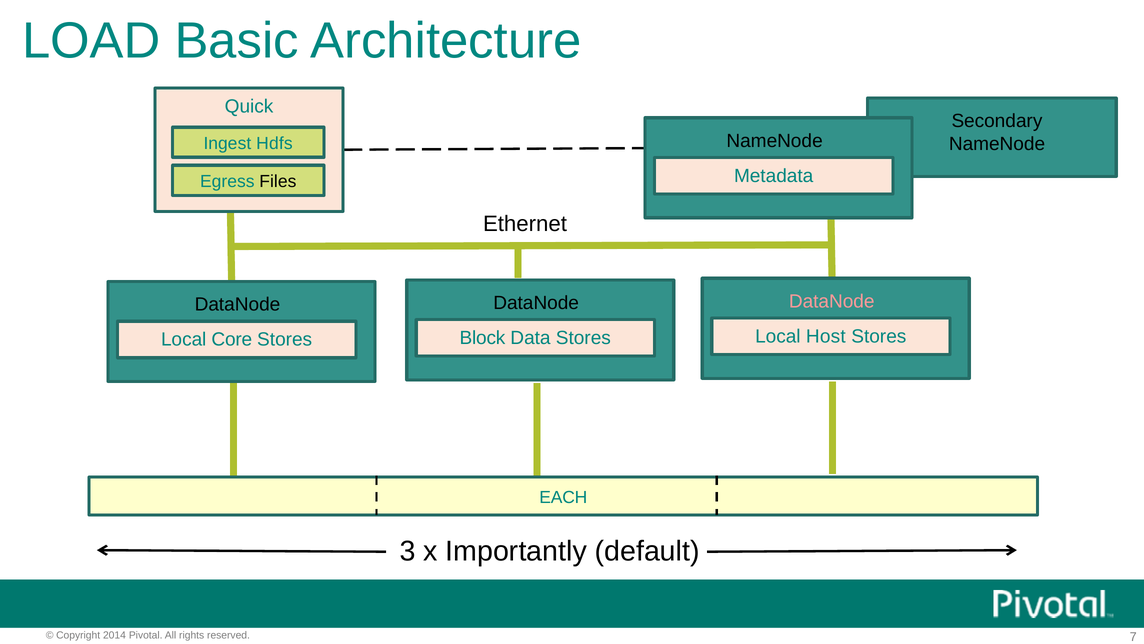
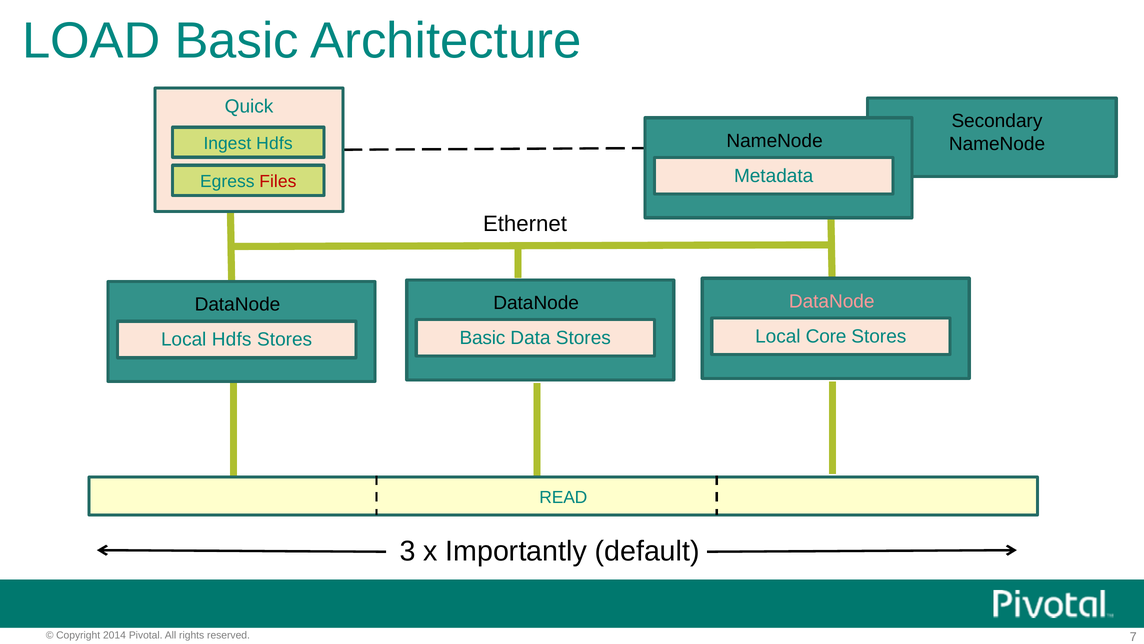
Files colour: black -> red (278, 182)
Host: Host -> Core (826, 336)
Block: Block -> Basic (482, 338)
Local Core: Core -> Hdfs (232, 339)
EACH: EACH -> READ (563, 497)
